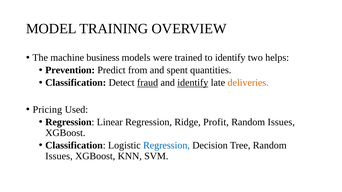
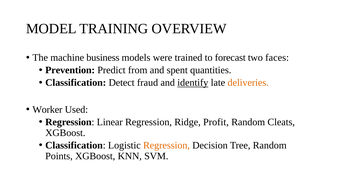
to identify: identify -> forecast (230, 58)
helps: helps -> faces (277, 58)
fraud underline: present -> none (148, 83)
Pricing: Pricing -> Worker (47, 110)
Issues: Issues -> Cleats (281, 122)
Regression colour: blue -> orange (167, 146)
Issues: Issues -> Points (59, 156)
